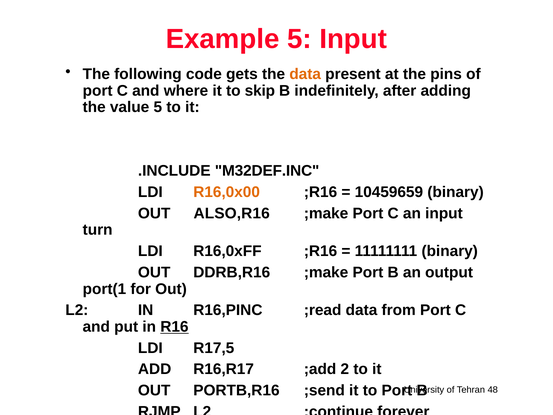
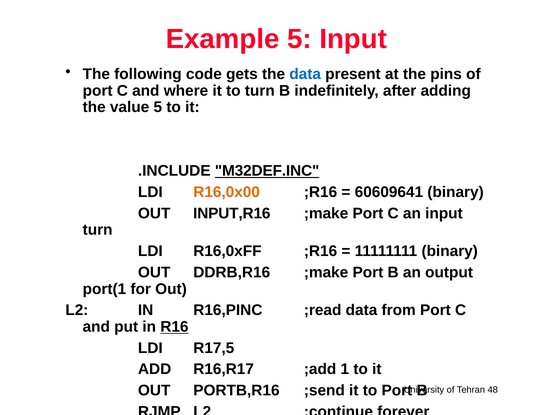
data colour: orange -> blue (305, 74)
to skip: skip -> turn (260, 91)
M32DEF.INC underline: none -> present (267, 171)
10459659: 10459659 -> 60609641 (389, 192)
ALSO,R16: ALSO,R16 -> INPUT,R16 (232, 213)
2: 2 -> 1 (345, 369)
